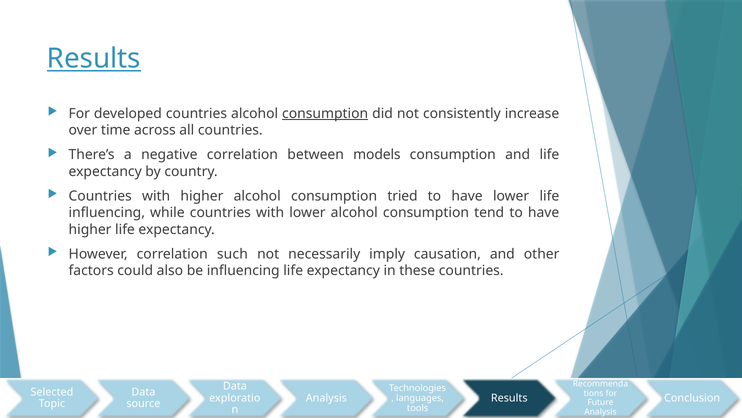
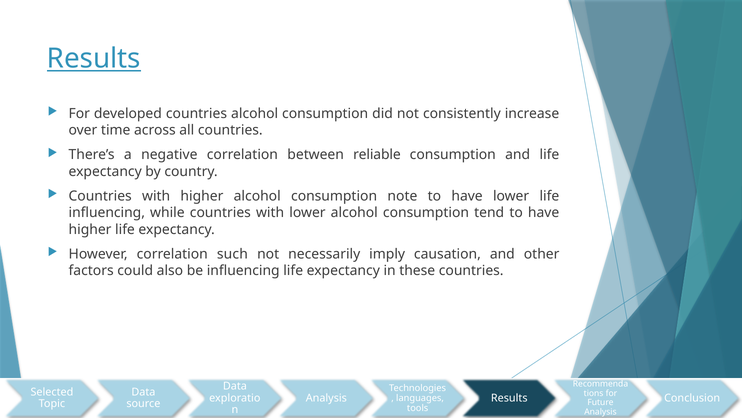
consumption underline: present -> none (325, 113)
models: models -> reliable (377, 155)
tried: tried -> note (402, 196)
